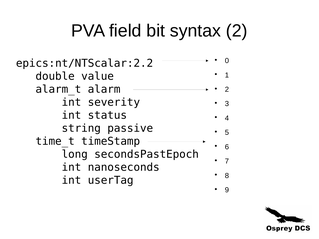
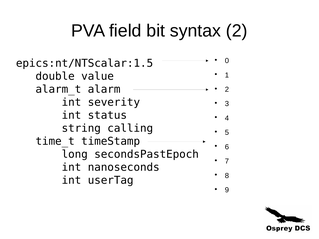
epics:nt/NTScalar:2.2: epics:nt/NTScalar:2.2 -> epics:nt/NTScalar:1.5 (85, 63)
passive: passive -> calling (130, 128)
